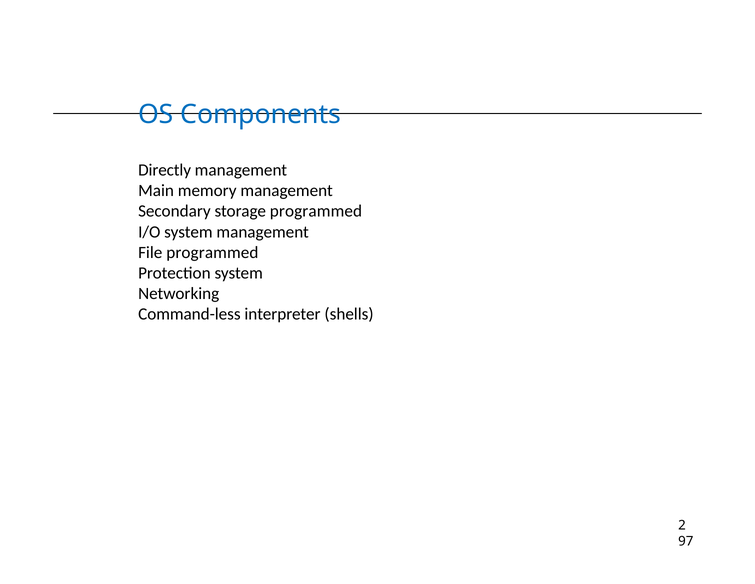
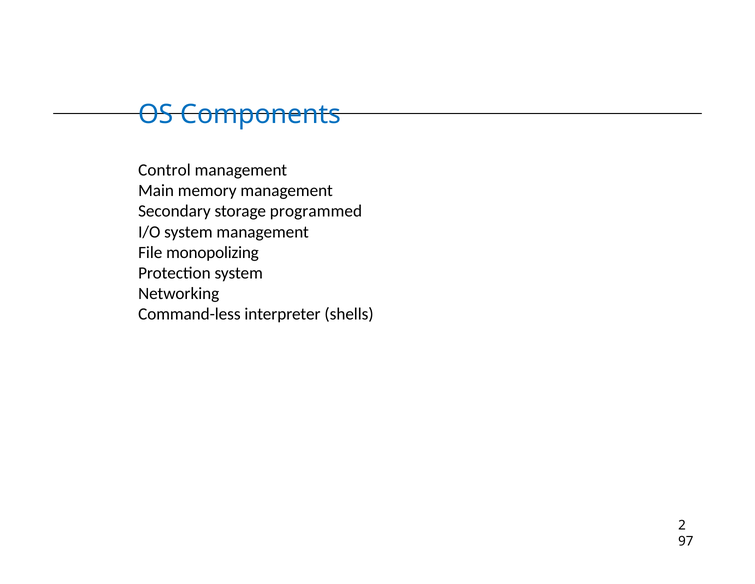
Directly: Directly -> Control (164, 170)
File programmed: programmed -> monopolizing (213, 252)
